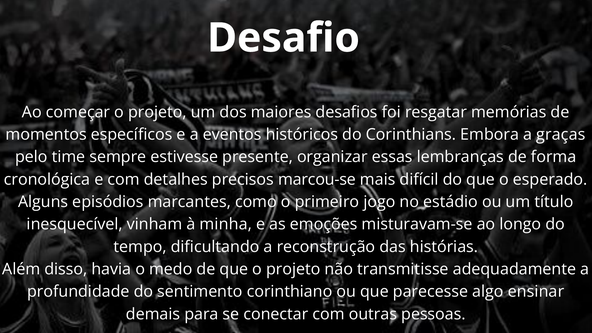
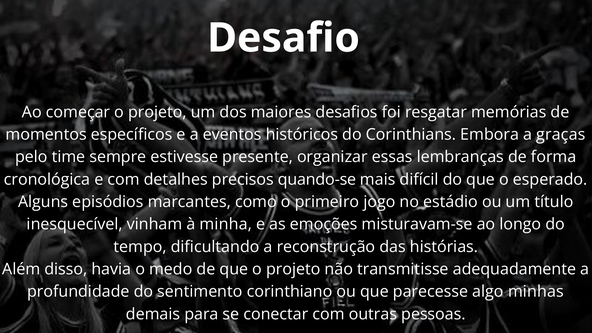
marcou-se: marcou-se -> quando-se (317, 179)
ensinar: ensinar -> minhas (536, 292)
